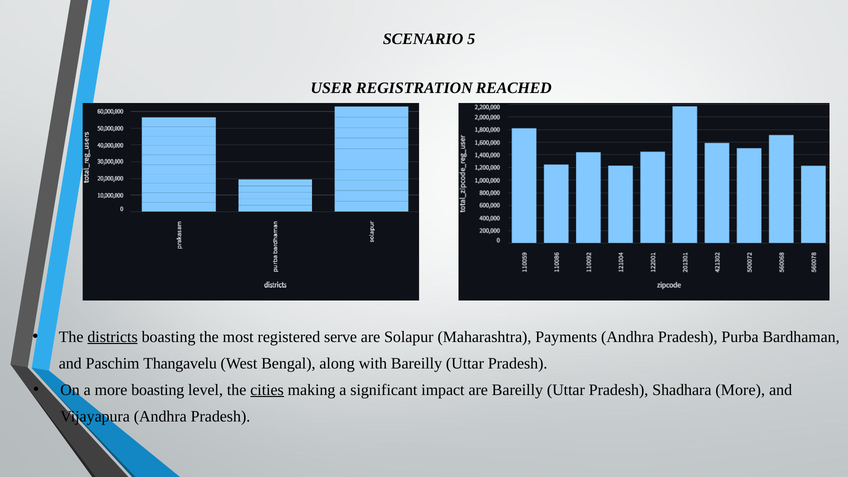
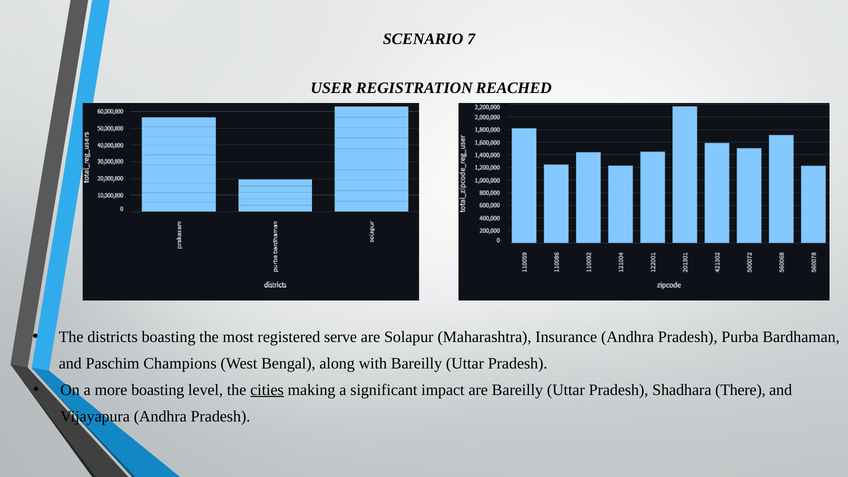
5: 5 -> 7 (471, 39)
districts underline: present -> none (113, 337)
Payments: Payments -> Insurance (566, 337)
Thangavelu: Thangavelu -> Champions (180, 363)
Shadhara More: More -> There (740, 390)
